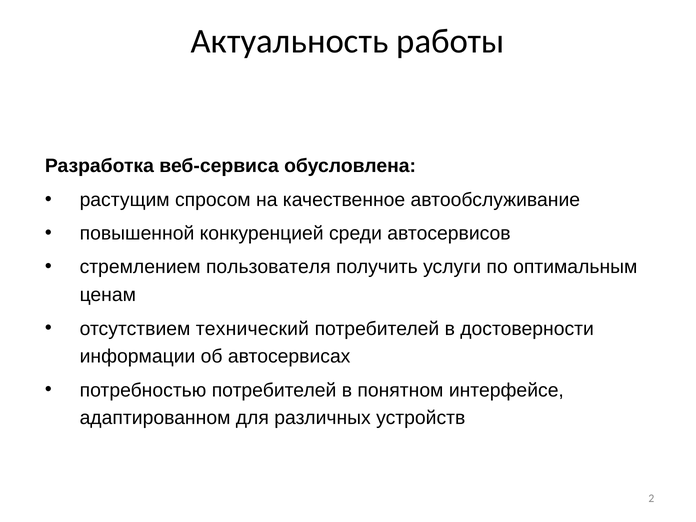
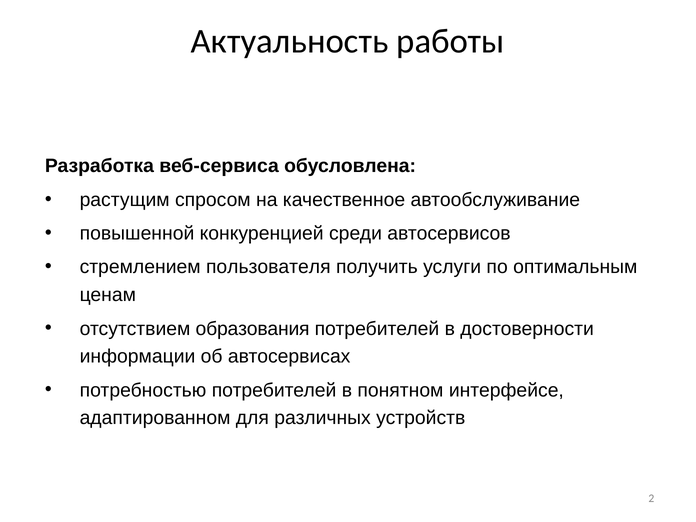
технический: технический -> образования (253, 329)
